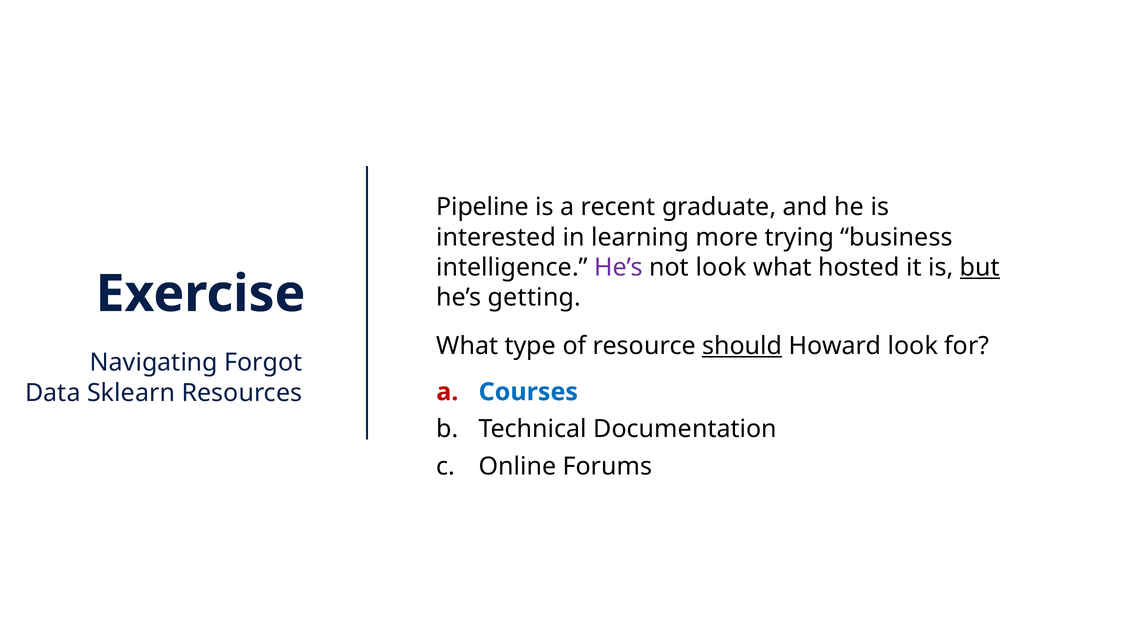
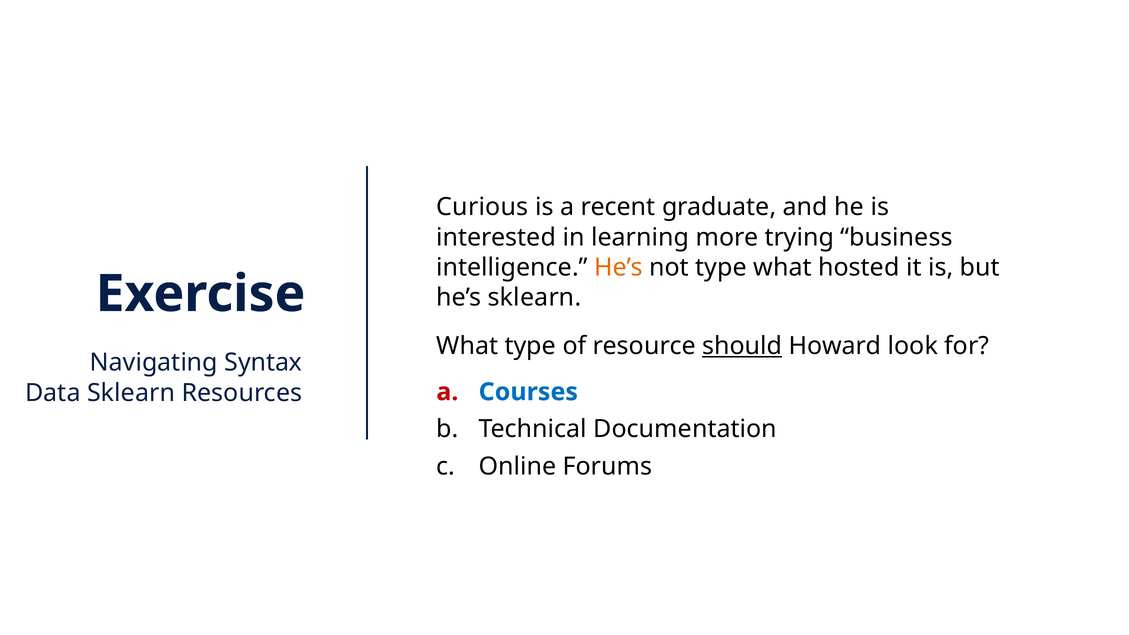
Pipeline: Pipeline -> Curious (482, 207)
He’s colour: purple -> orange (619, 267)
not look: look -> type (721, 267)
but underline: present -> none (980, 267)
he’s getting: getting -> sklearn (535, 298)
Forgot: Forgot -> Syntax (263, 363)
